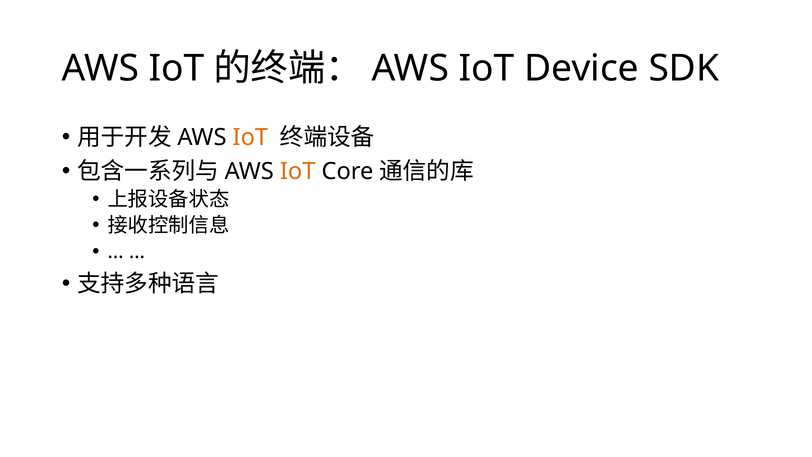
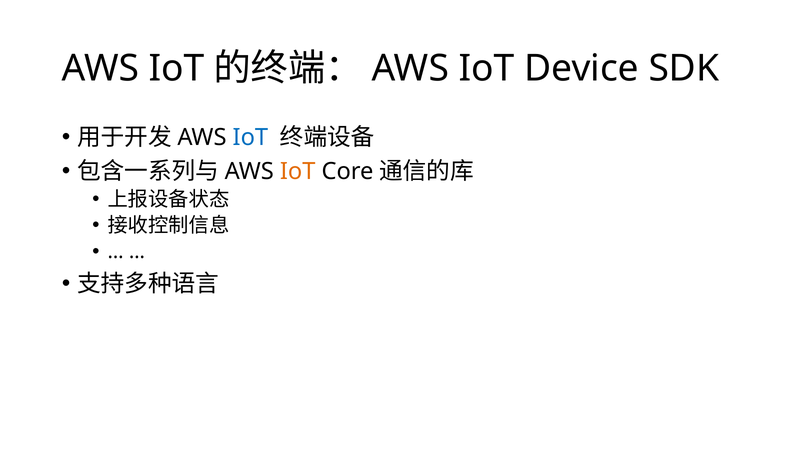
IoT colour: orange -> blue (250, 137)
